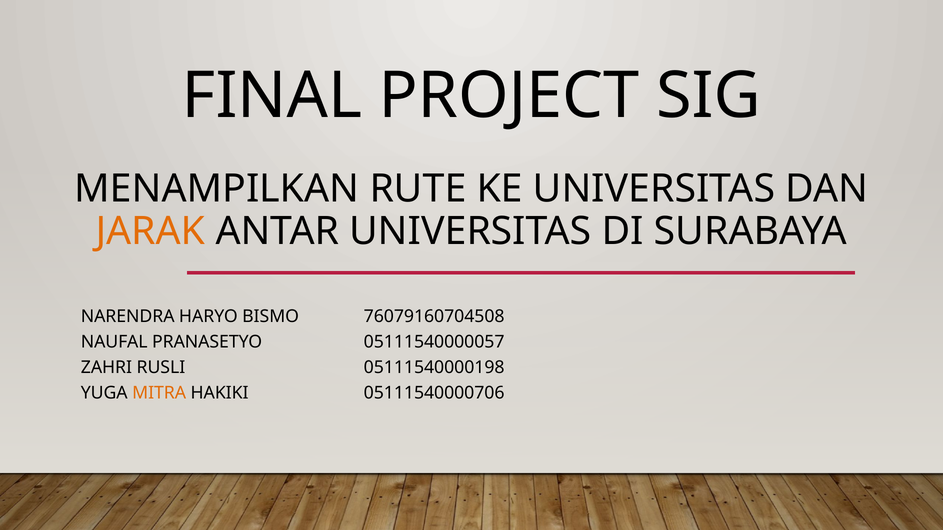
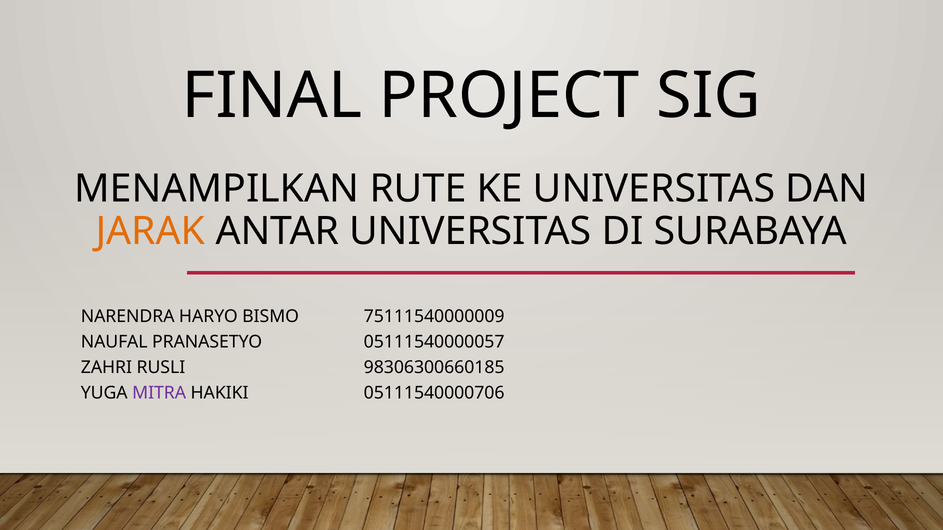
76079160704508: 76079160704508 -> 75111540000009 (434, 317)
05111540000198: 05111540000198 -> 98306300660185 (434, 368)
MITRA colour: orange -> purple (159, 393)
